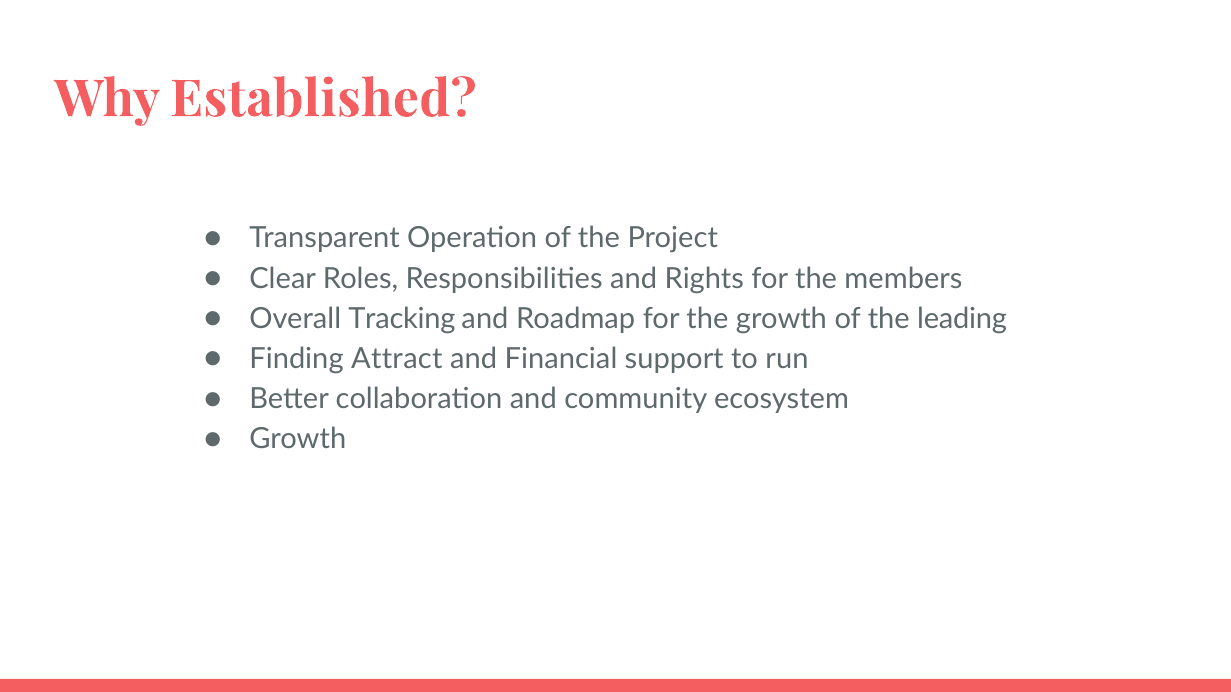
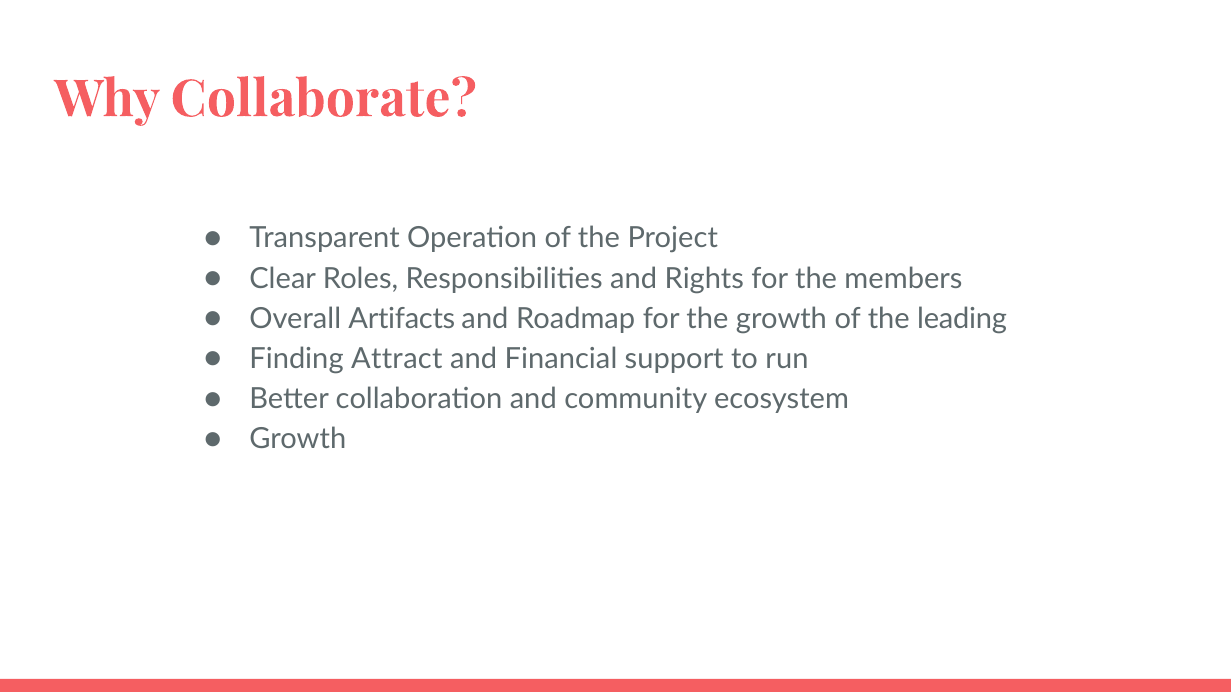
Established: Established -> Collaborate (324, 99)
Tracking: Tracking -> Artifacts (402, 319)
